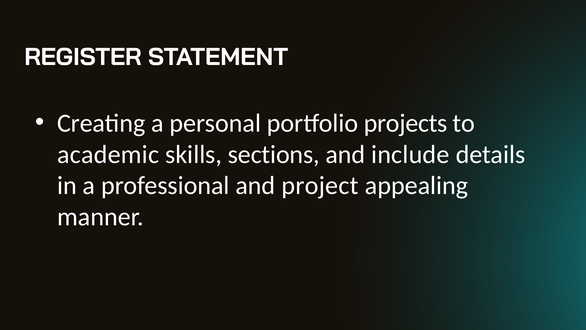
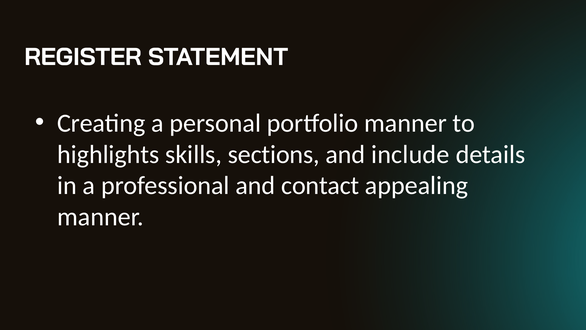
portfolio projects: projects -> manner (405, 123)
academic: academic -> highlights (108, 154)
project: project -> contact (320, 186)
